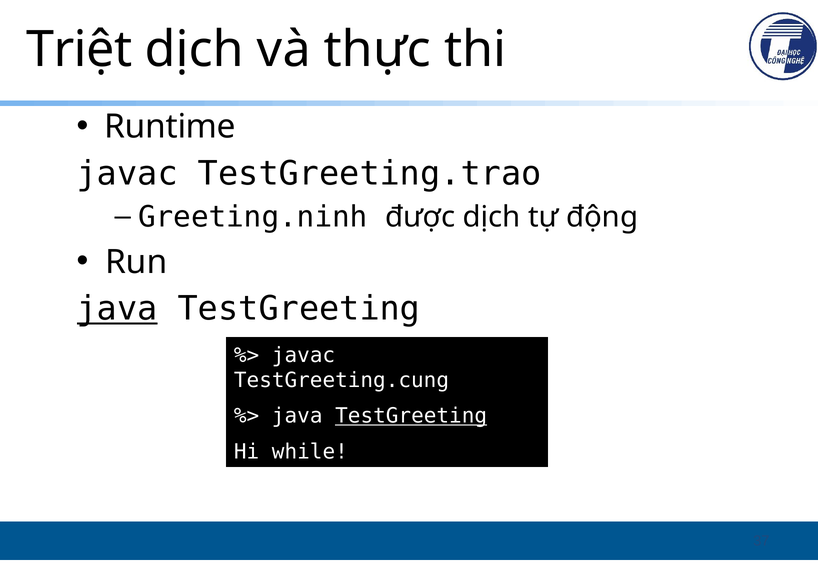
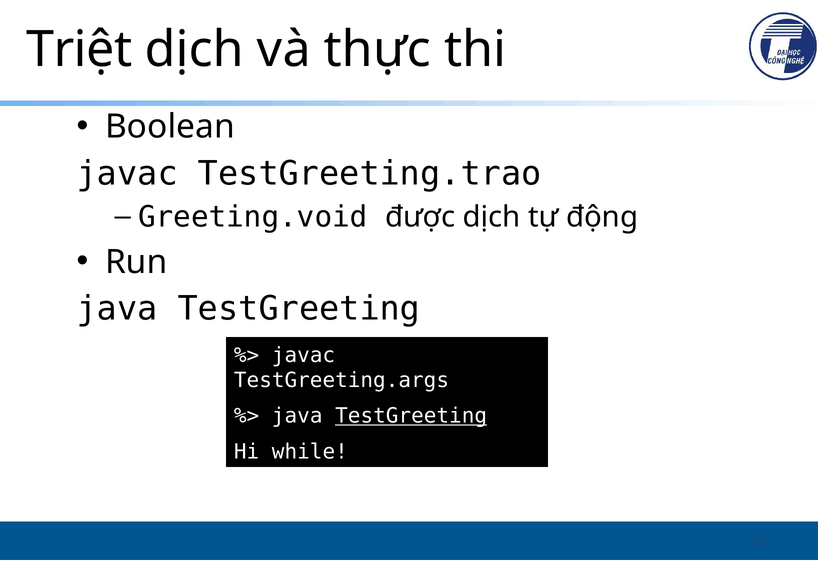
Runtime: Runtime -> Boolean (170, 127)
Greeting.ninh: Greeting.ninh -> Greeting.void (253, 217)
java underline: present -> none (117, 309)
TestGreeting.cung: TestGreeting.cung -> TestGreeting.args (341, 381)
